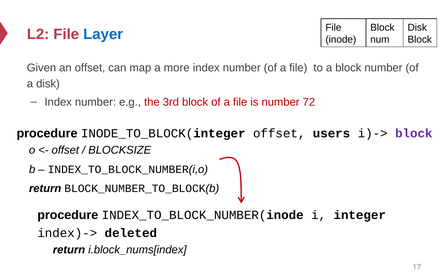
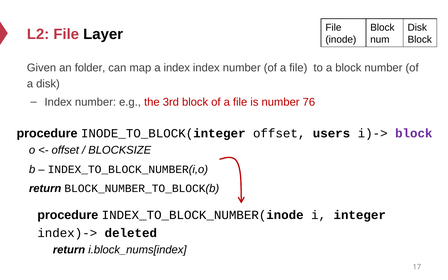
Layer colour: blue -> black (103, 34)
an offset: offset -> folder (90, 68)
a more: more -> index (177, 68)
72: 72 -> 76 (309, 102)
